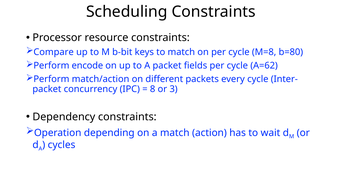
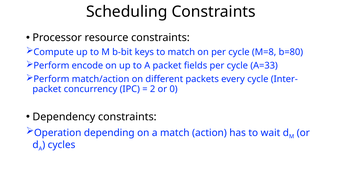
Compare: Compare -> Compute (54, 52)
A=62: A=62 -> A=33 (264, 66)
8: 8 -> 2 (153, 89)
3: 3 -> 0 (174, 89)
